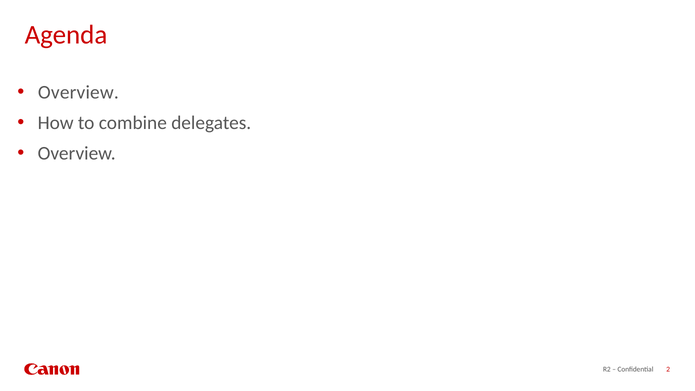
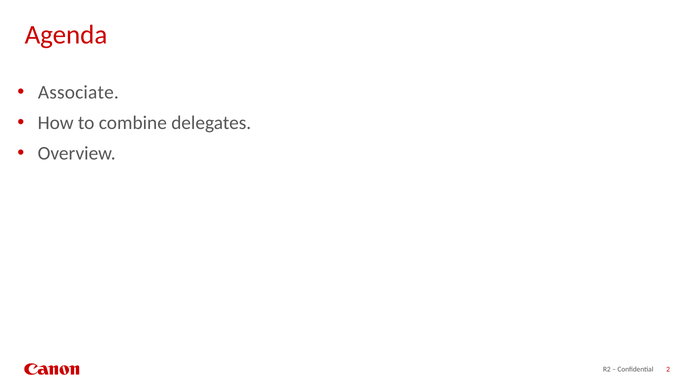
Overview: Overview -> Associate (78, 93)
